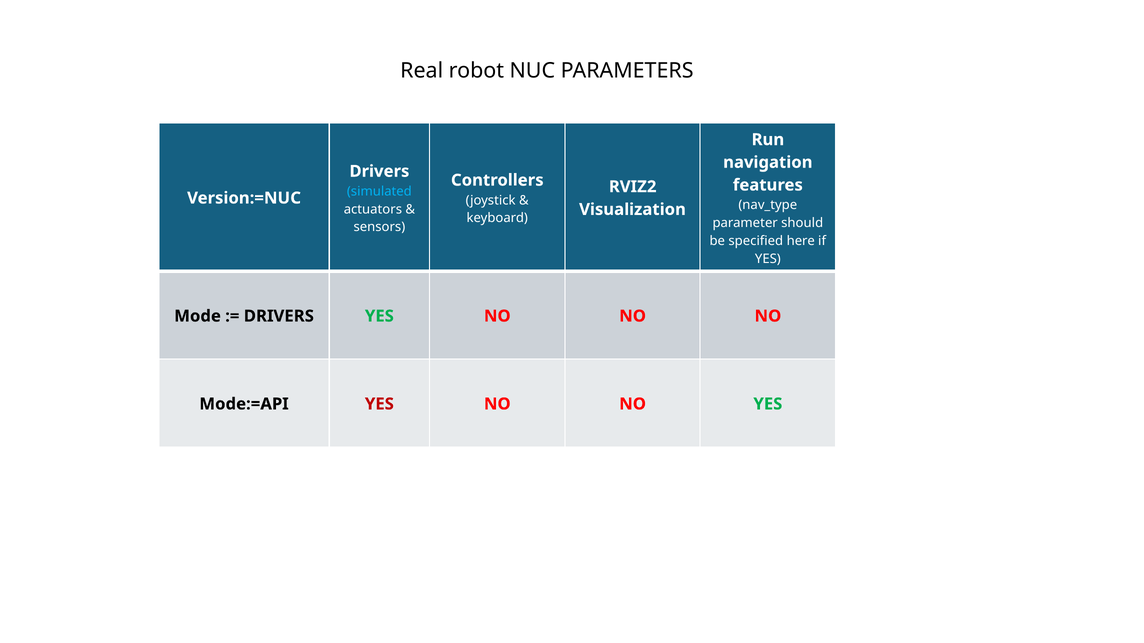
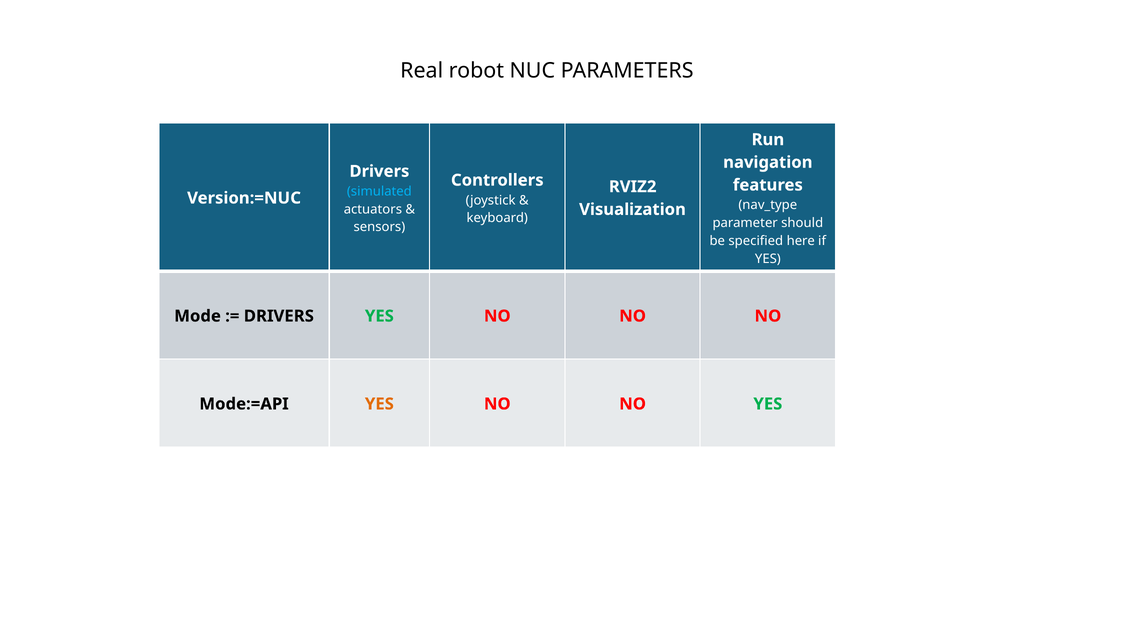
YES colour: red -> orange (379, 404)
